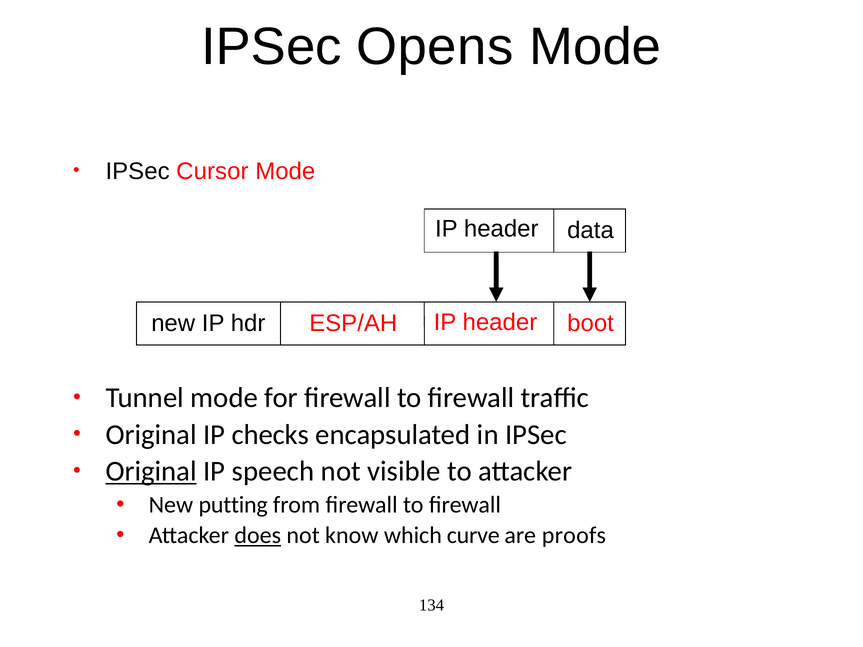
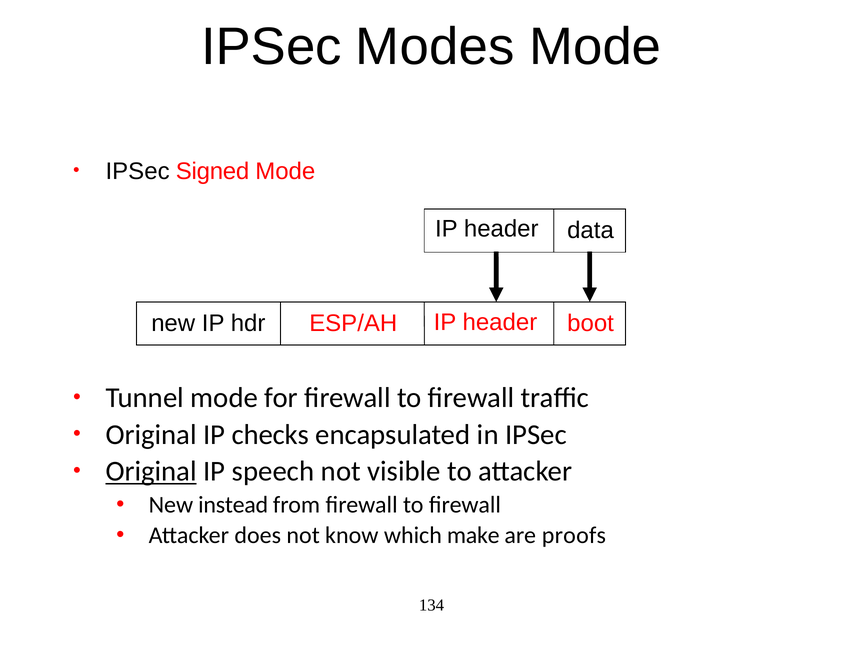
Opens: Opens -> Modes (435, 47)
Cursor: Cursor -> Signed (213, 171)
putting: putting -> instead (233, 505)
does underline: present -> none (258, 536)
curve: curve -> make (473, 536)
